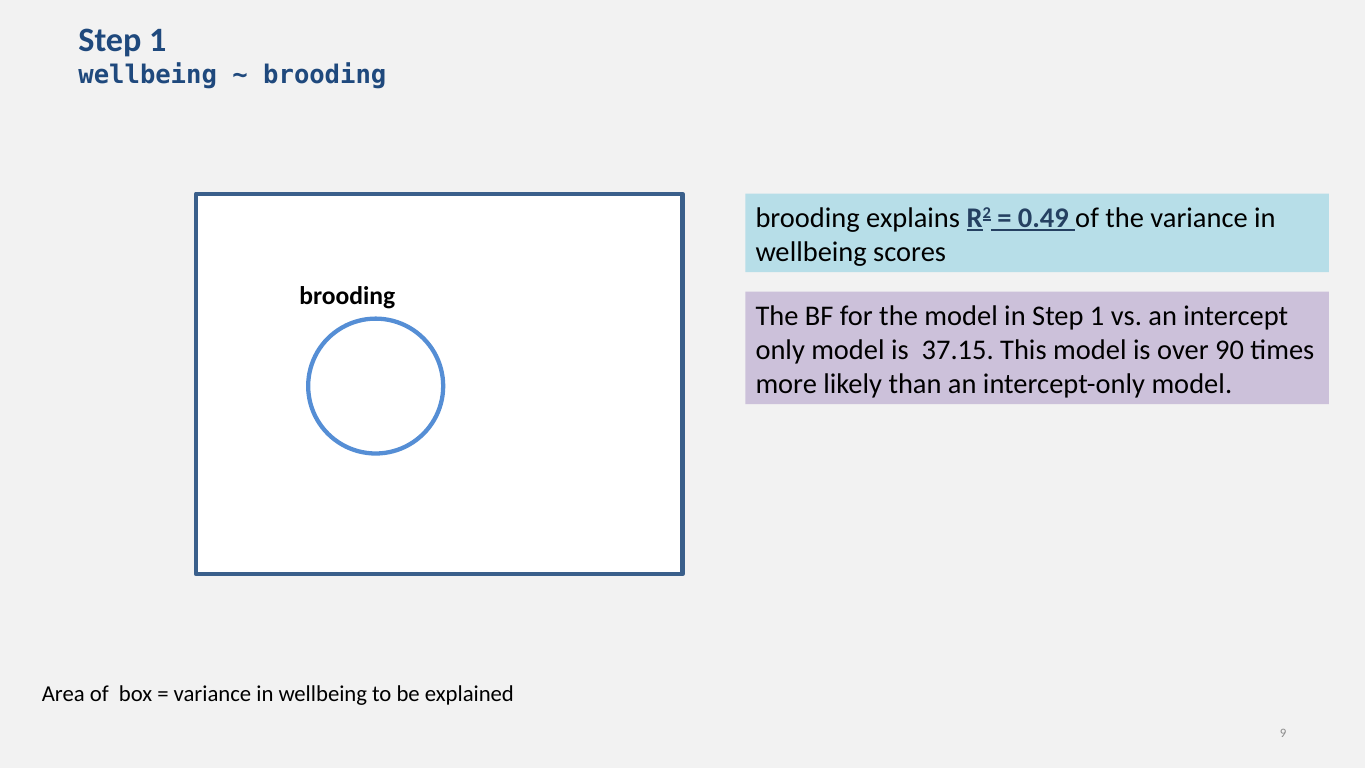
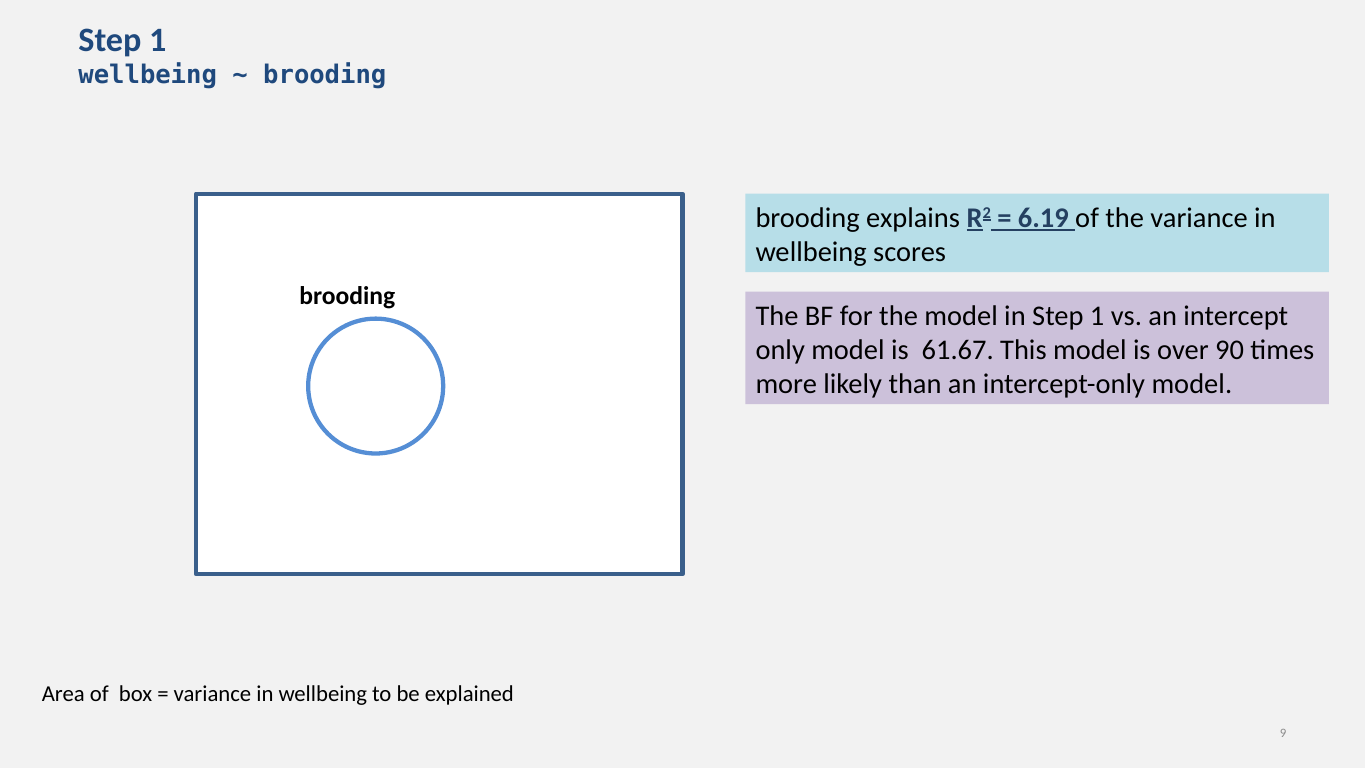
0.49: 0.49 -> 6.19 (1043, 218)
37.15: 37.15 -> 61.67 (958, 350)
